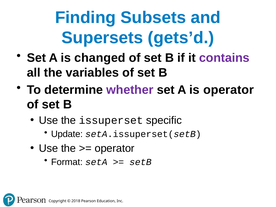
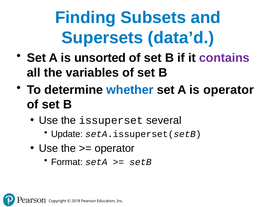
gets’d: gets’d -> data’d (181, 38)
changed: changed -> unsorted (100, 58)
whether colour: purple -> blue (130, 90)
specific: specific -> several (164, 120)
